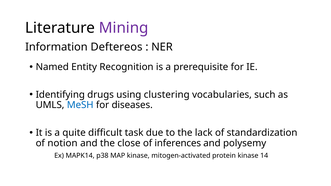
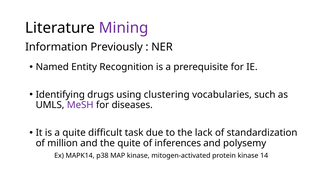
Deftereos: Deftereos -> Previously (117, 47)
MeSH colour: blue -> purple (80, 105)
notion: notion -> million (63, 143)
the close: close -> quite (129, 143)
